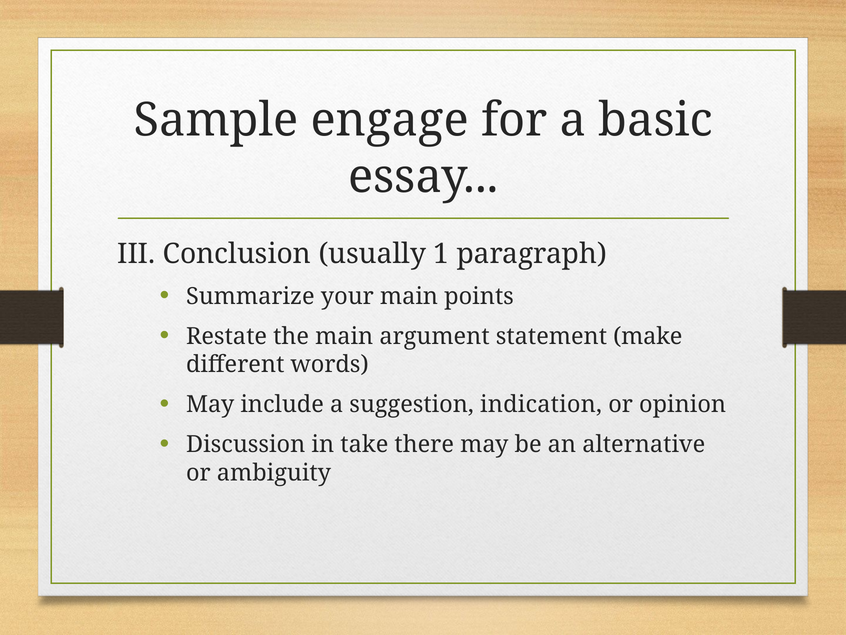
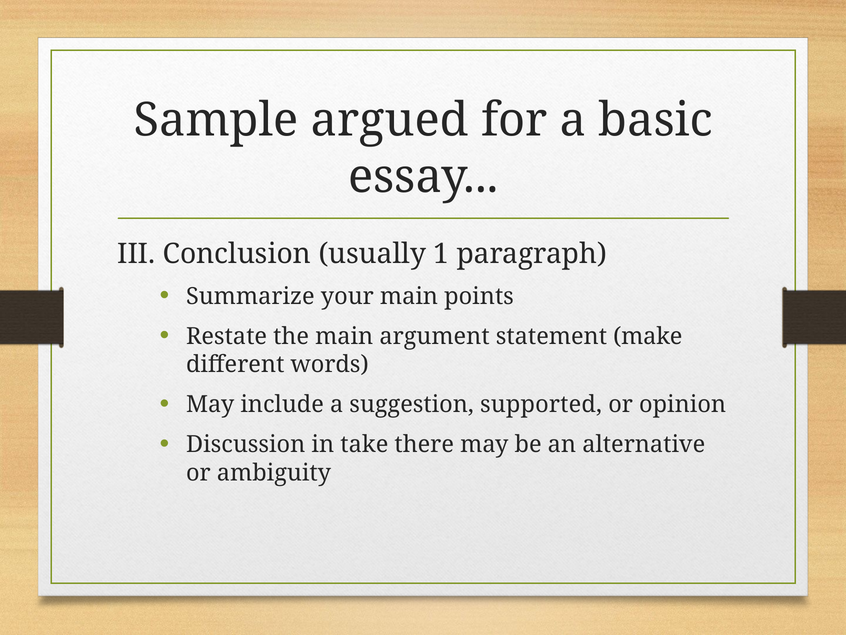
engage: engage -> argued (390, 120)
indication: indication -> supported (541, 404)
